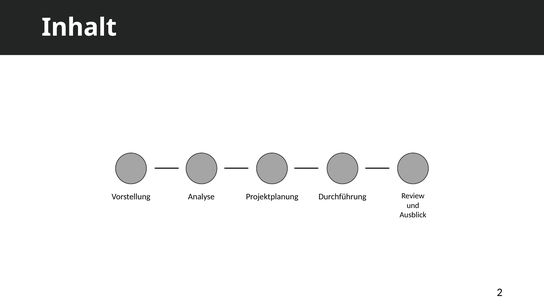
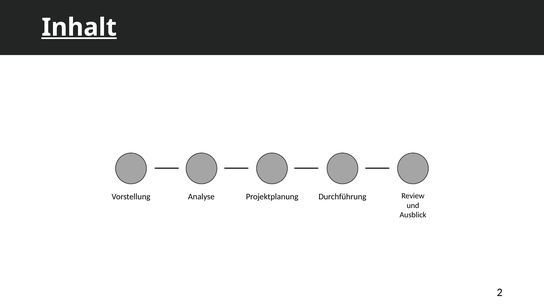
Inhalt underline: none -> present (79, 27)
